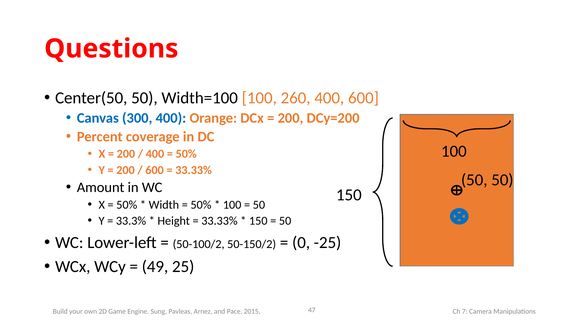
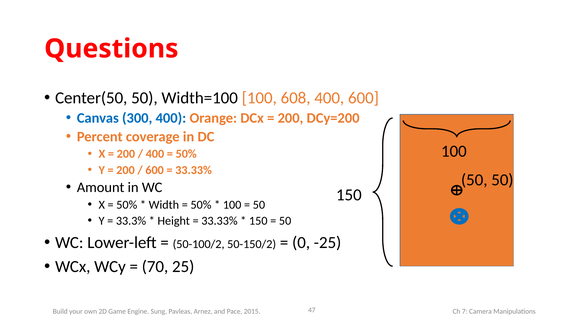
260: 260 -> 608 (296, 98)
49: 49 -> 70 (155, 267)
